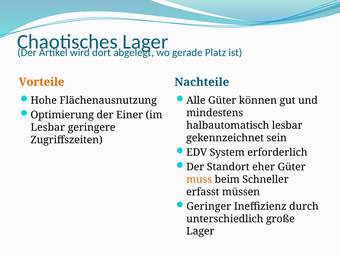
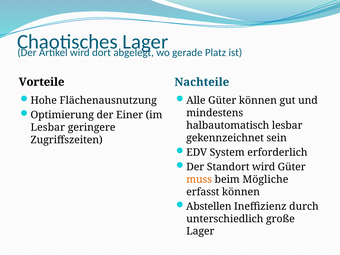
Vorteile colour: orange -> black (42, 82)
Standort eher: eher -> wird (264, 167)
Schneller: Schneller -> Mögliche (265, 179)
erfasst müssen: müssen -> können (241, 192)
Geringer: Geringer -> Abstellen (209, 206)
